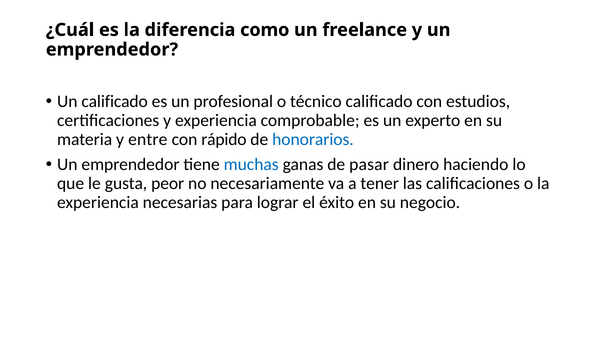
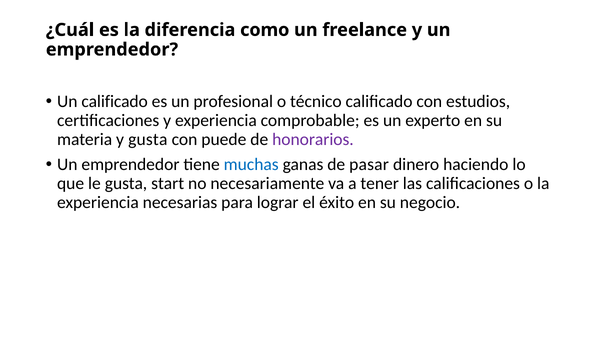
y entre: entre -> gusta (148, 139)
rápido: rápido -> puede (224, 139)
honorarios colour: blue -> purple (313, 139)
peor: peor -> start (168, 184)
